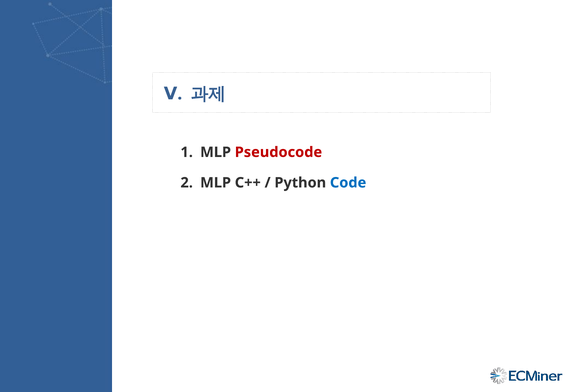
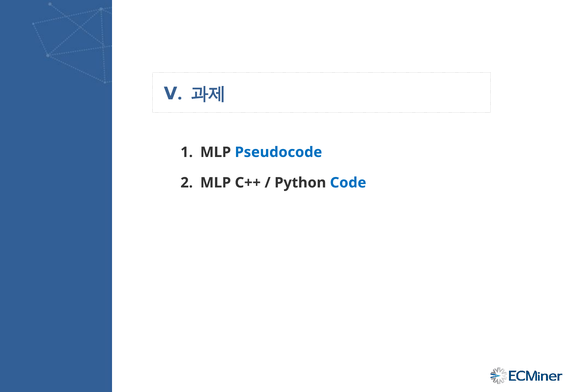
Pseudocode colour: red -> blue (278, 152)
